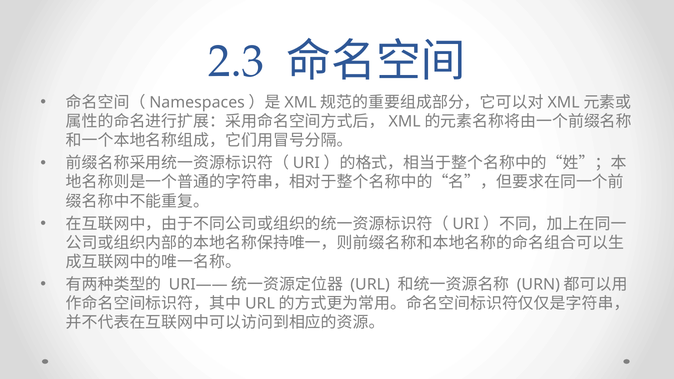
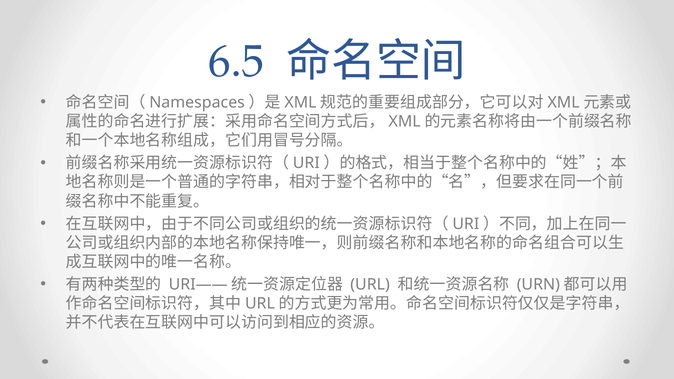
2.3: 2.3 -> 6.5 (236, 61)
